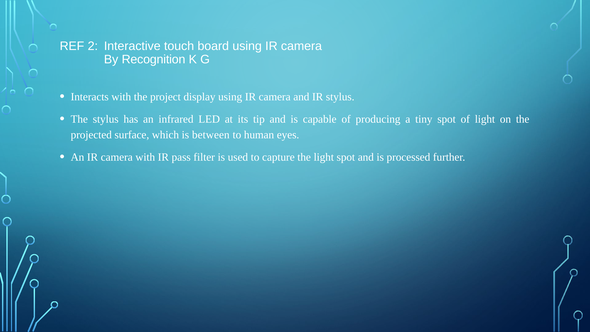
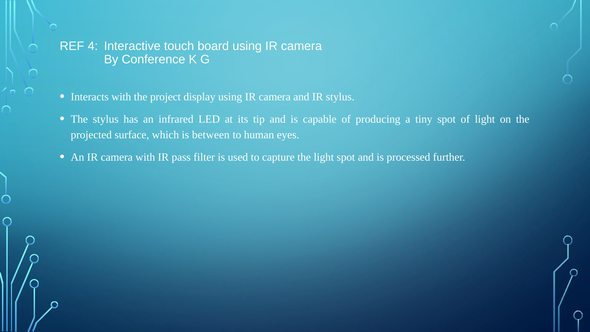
2: 2 -> 4 (93, 46)
Recognition: Recognition -> Conference (153, 59)
